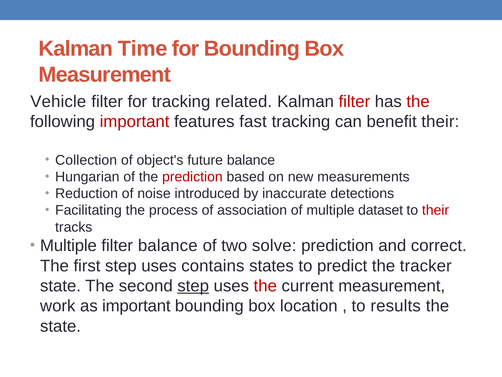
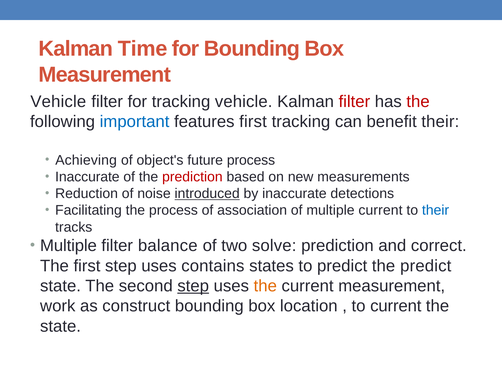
tracking related: related -> vehicle (244, 102)
important colour: red -> blue (135, 122)
features fast: fast -> first (253, 122)
Collection: Collection -> Achieving (86, 160)
future balance: balance -> process (251, 160)
Hungarian: Hungarian -> Inaccurate (87, 177)
introduced underline: none -> present (207, 193)
multiple dataset: dataset -> current (380, 210)
their colour: red -> blue (436, 210)
the tracker: tracker -> predict (426, 266)
the colour: red -> orange (265, 286)
as important: important -> construct (136, 306)
to results: results -> current (396, 306)
